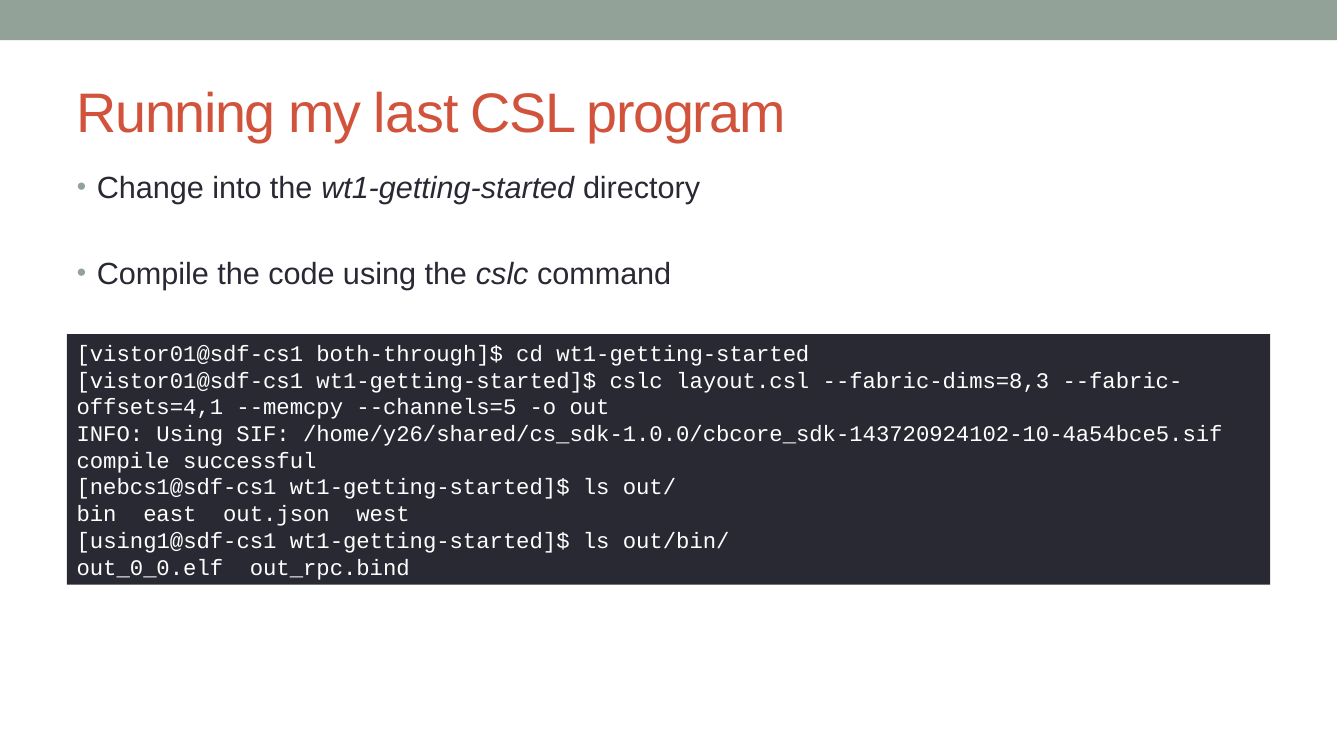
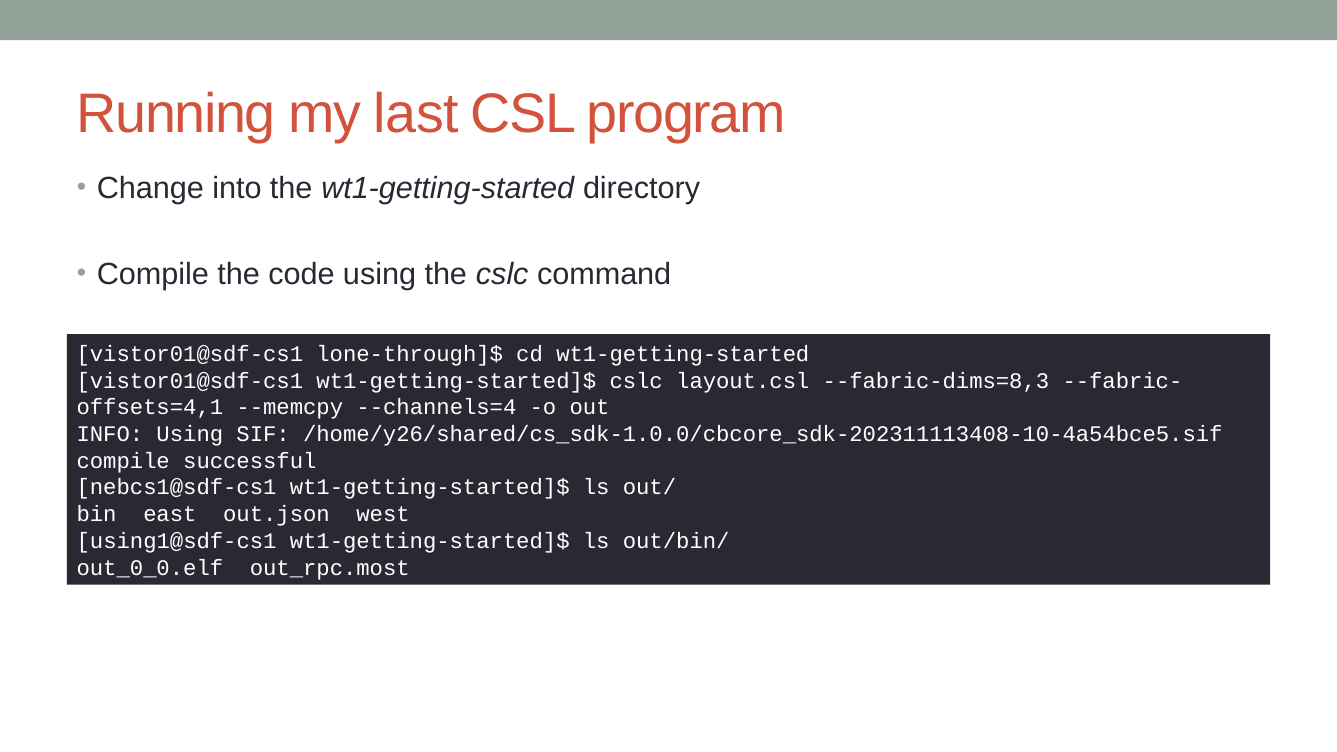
both-through]$: both-through]$ -> lone-through]$ (410, 354)
--channels=5: --channels=5 -> --channels=4 (436, 407)
/home/y26/shared/cs_sdk-1.0.0/cbcore_sdk-143720924102-10-4a54bce5.sif: /home/y26/shared/cs_sdk-1.0.0/cbcore_sdk-143720924102-10-4a54bce5.sif -> /home/y26/shared/cs_sdk-1.0.0/cbcore_sdk-202311113408-10-4a54bce5.sif (763, 434)
out_rpc.bind: out_rpc.bind -> out_rpc.most (330, 568)
